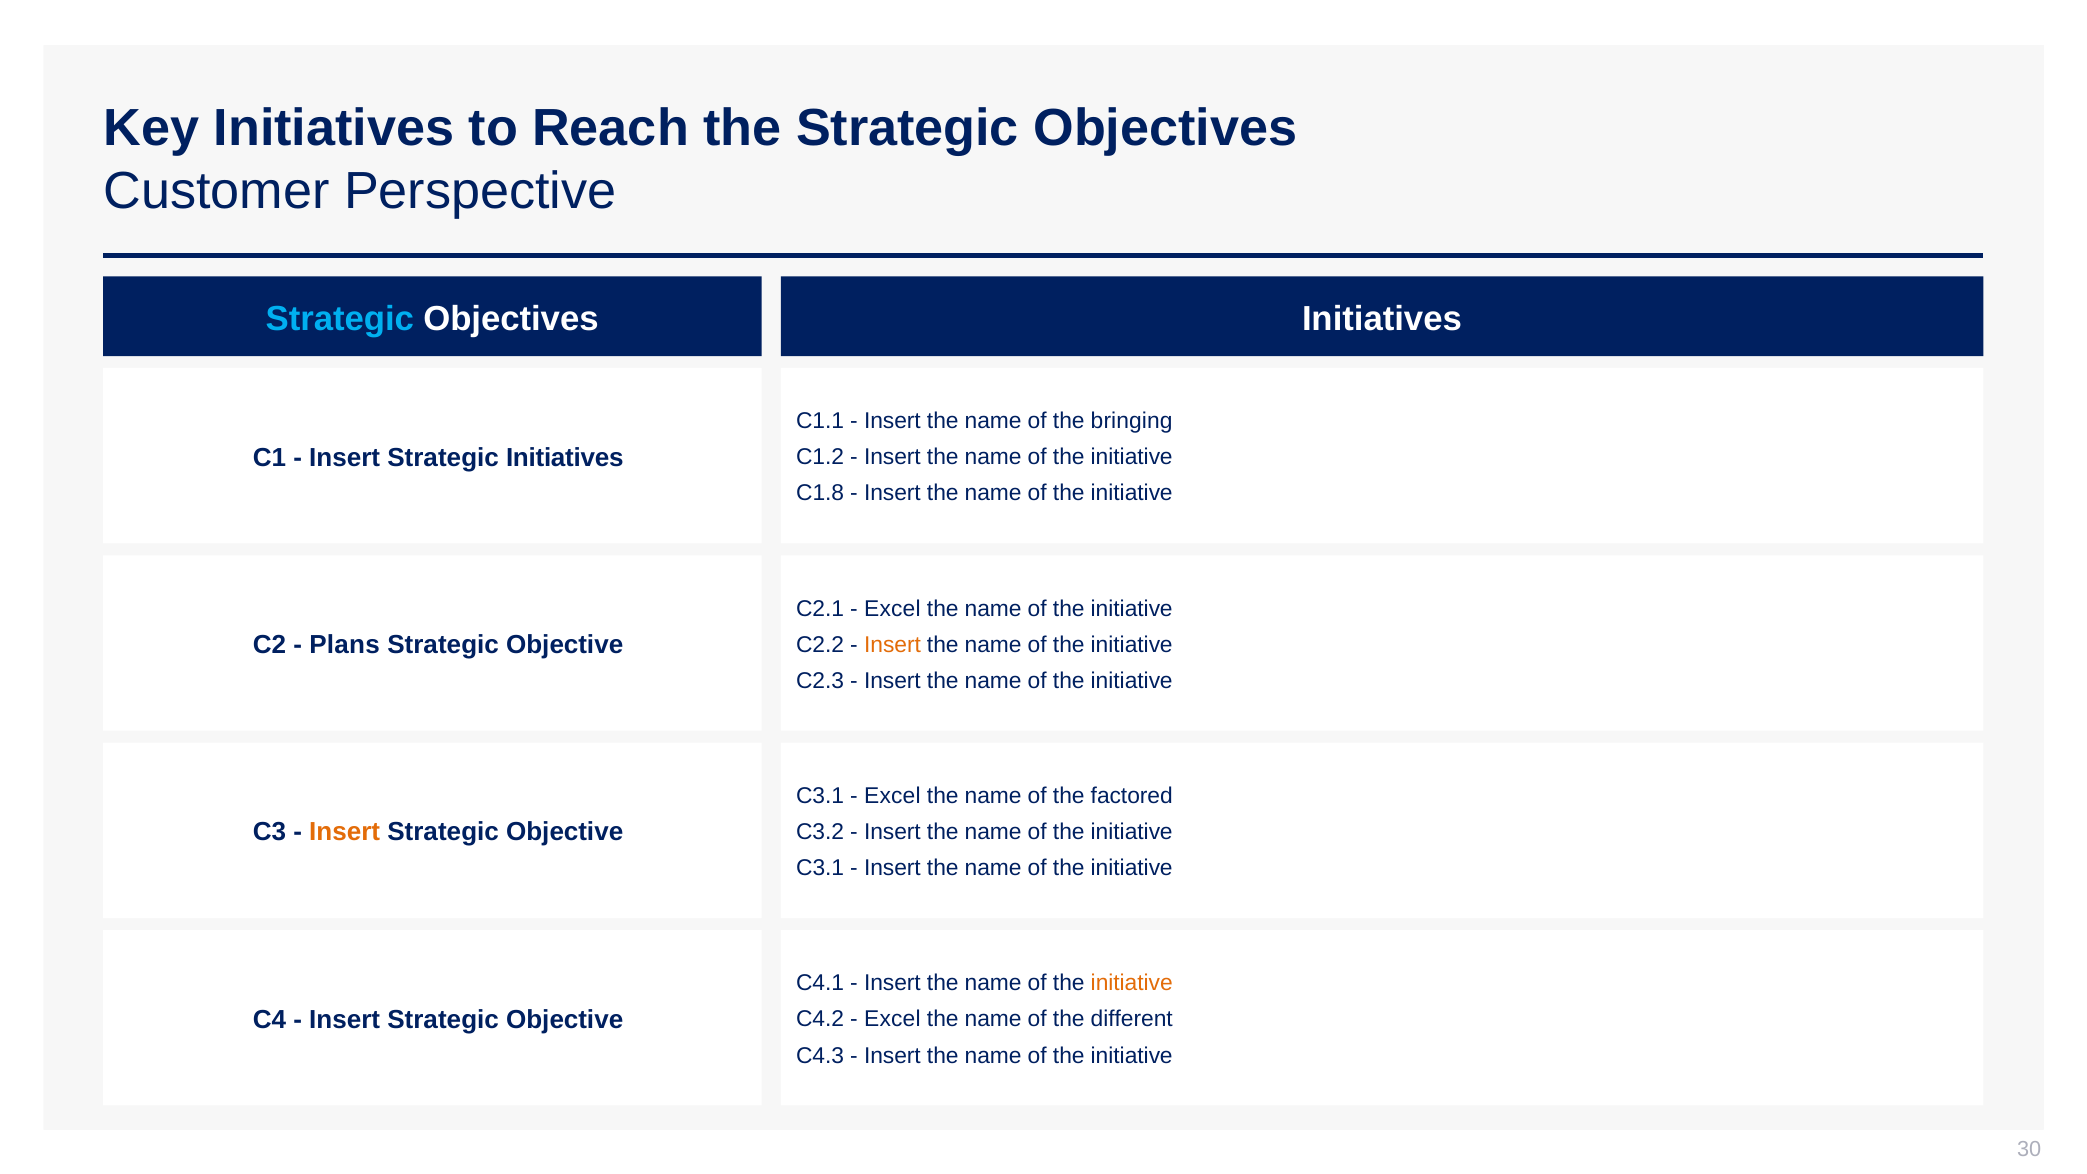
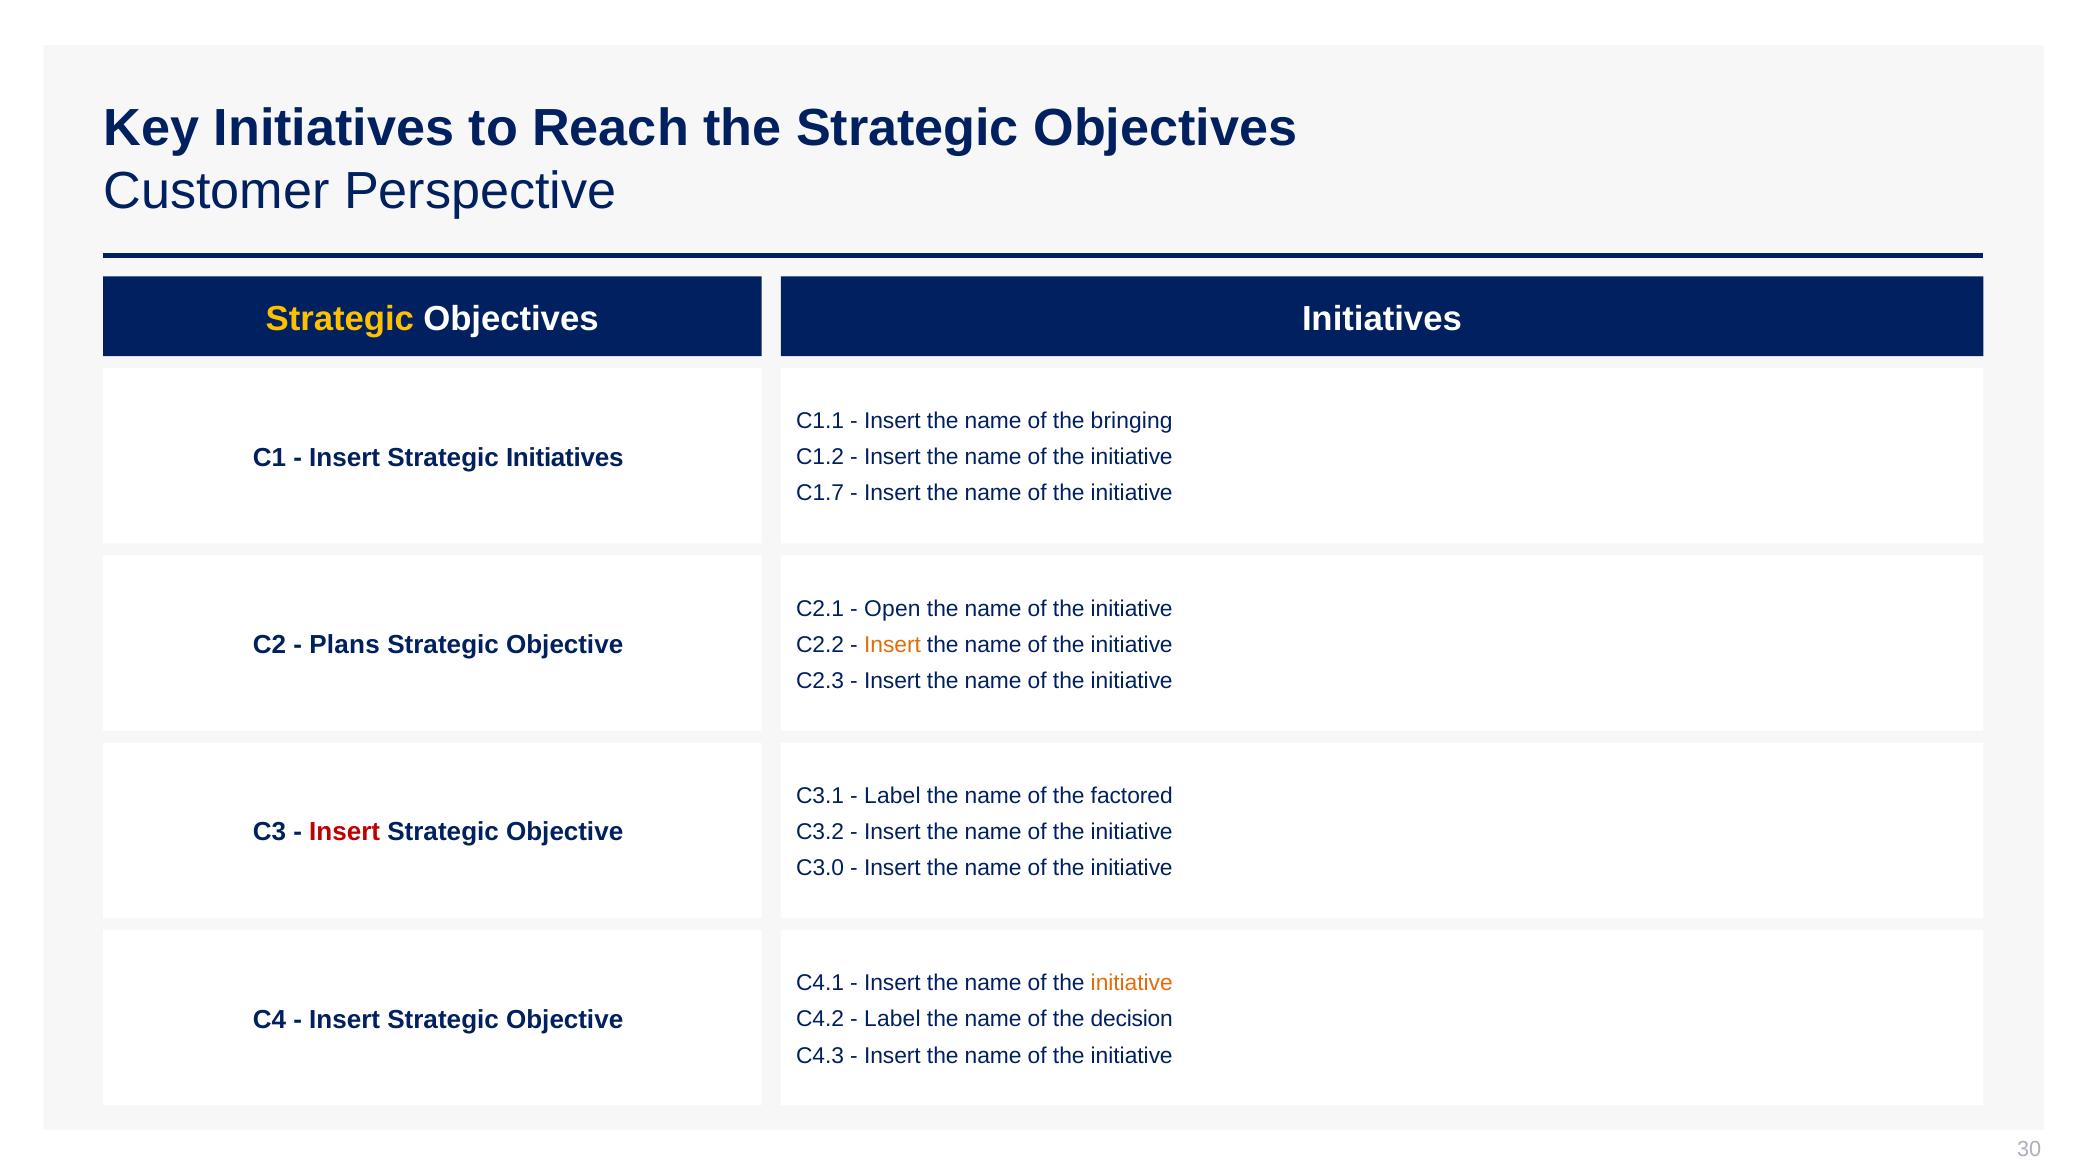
Strategic colour: light blue -> yellow (340, 319)
C1.8: C1.8 -> C1.7 (820, 493)
Excel: Excel -> Open (892, 608)
Excel: Excel -> Label (892, 796)
Insert colour: orange -> red (345, 832)
C3.1: C3.1 -> C3.0 (820, 868)
Excel: Excel -> Label (892, 1019)
different: different -> decision (1132, 1019)
